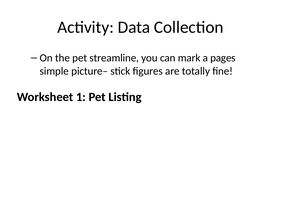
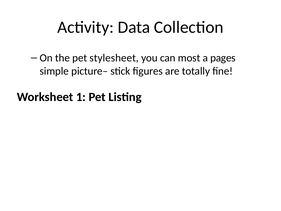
streamline: streamline -> stylesheet (114, 58)
mark: mark -> most (189, 58)
